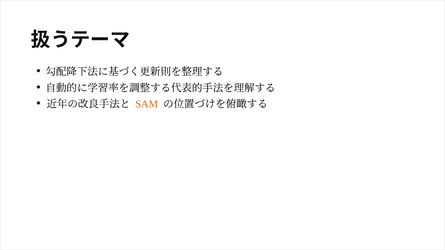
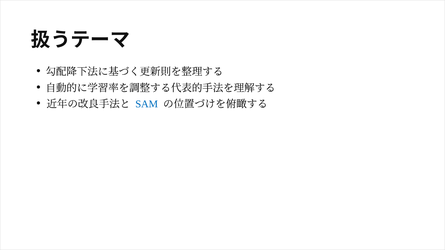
SAM colour: orange -> blue (147, 104)
